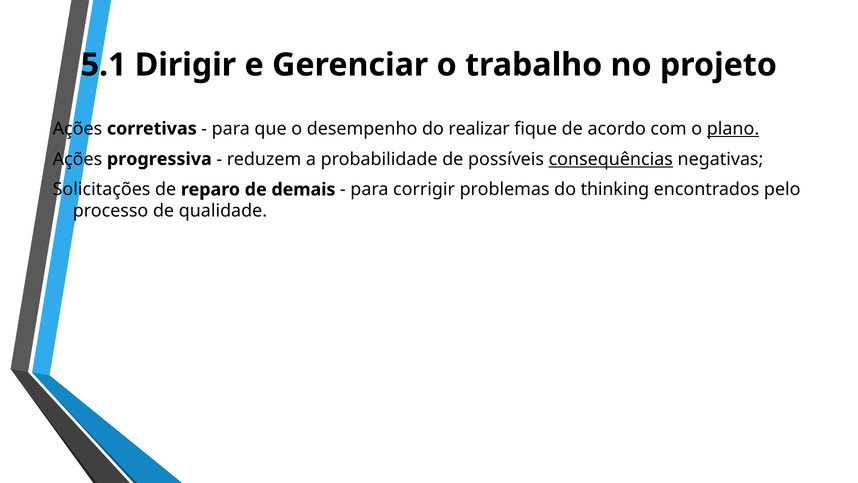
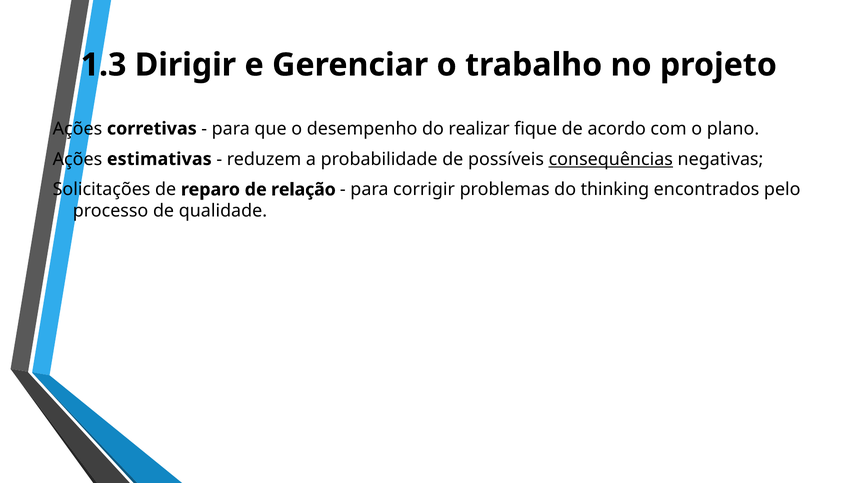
5.1: 5.1 -> 1.3 (104, 65)
plano underline: present -> none (733, 129)
progressiva: progressiva -> estimativas (159, 159)
demais: demais -> relação (303, 189)
